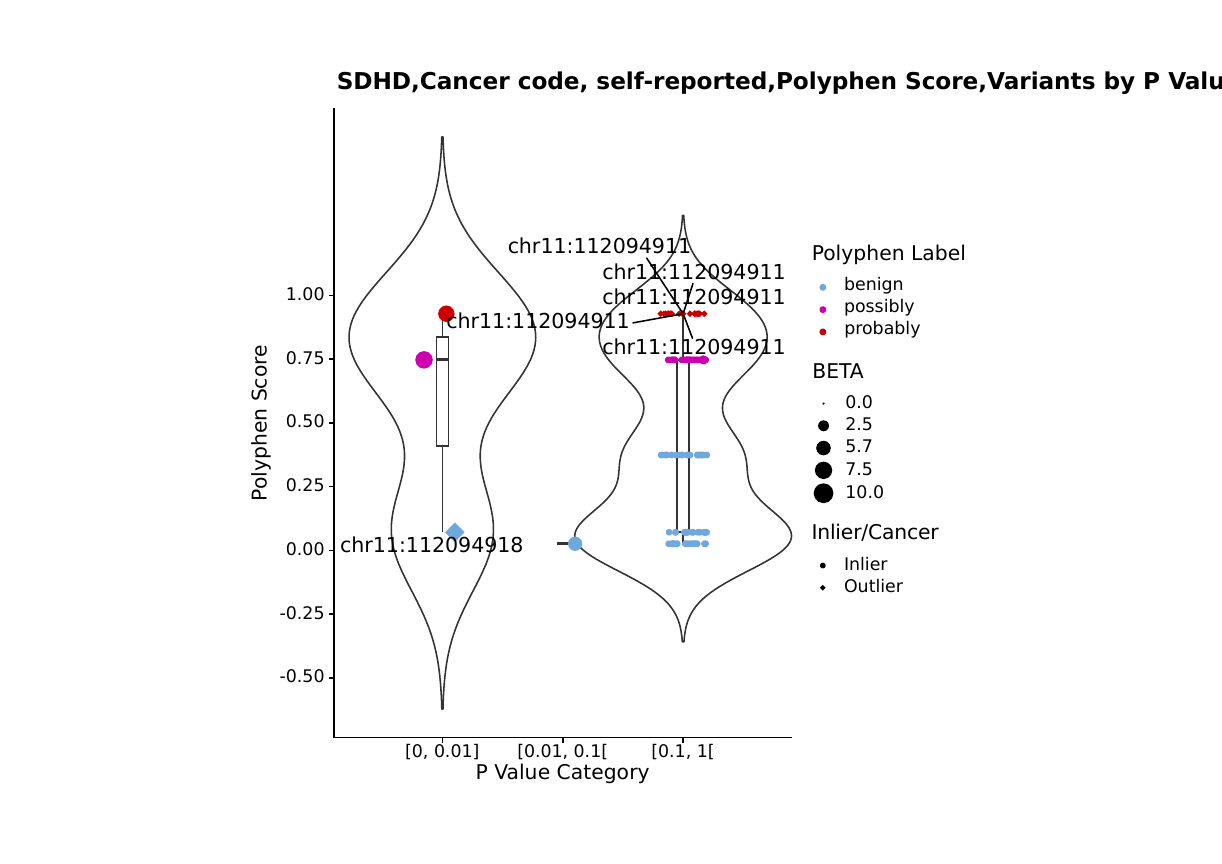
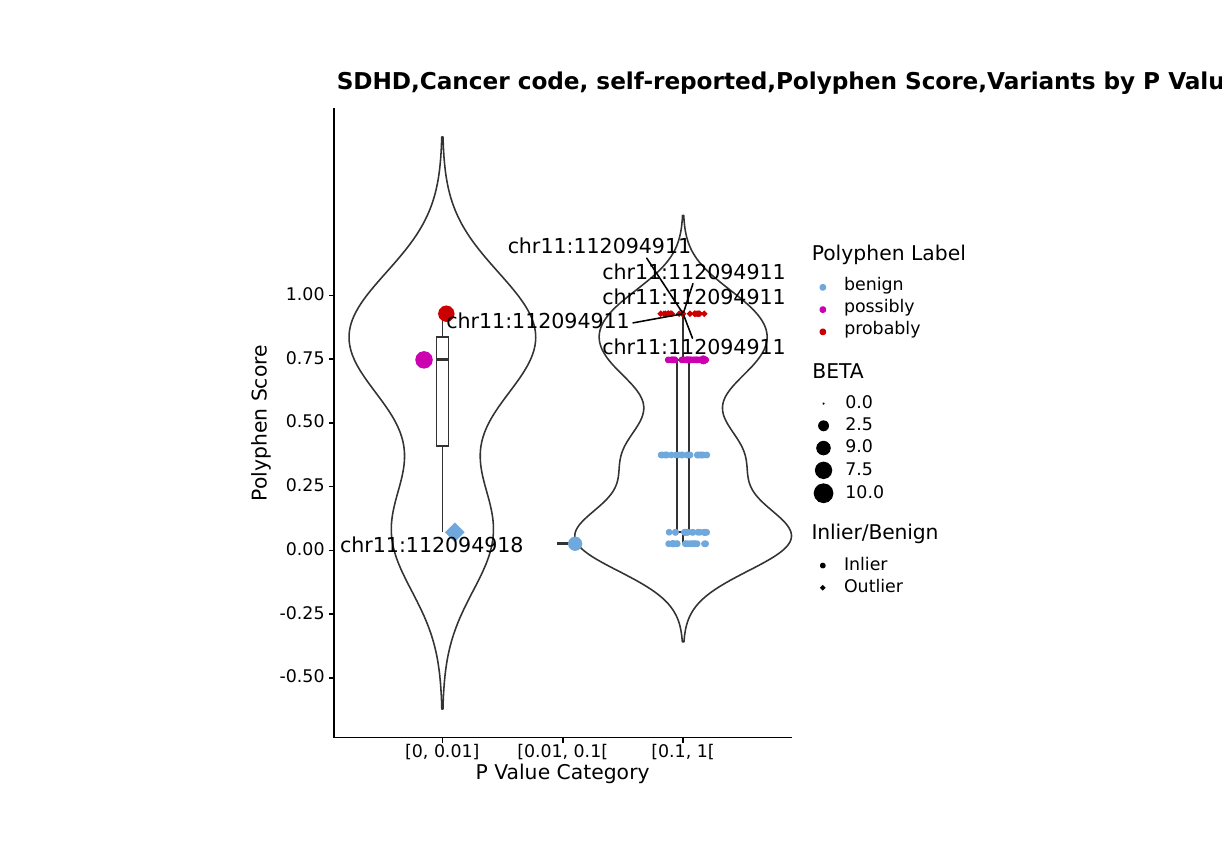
5.7: 5.7 -> 9.0 (859, 447)
Inlier/Cancer: Inlier/Cancer -> Inlier/Benign (875, 533)
